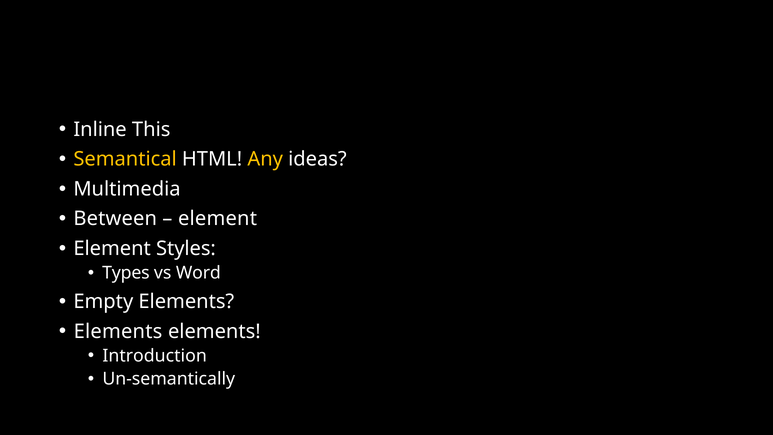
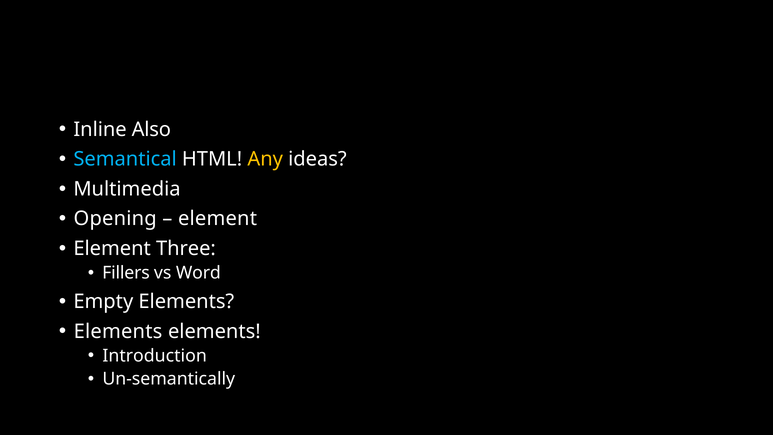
This: This -> Also (151, 129)
Semantical colour: yellow -> light blue (125, 159)
Between: Between -> Opening (115, 219)
Styles: Styles -> Three (186, 249)
Types: Types -> Fillers (126, 273)
